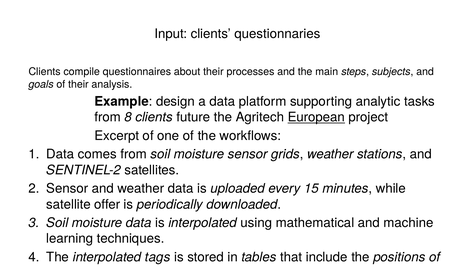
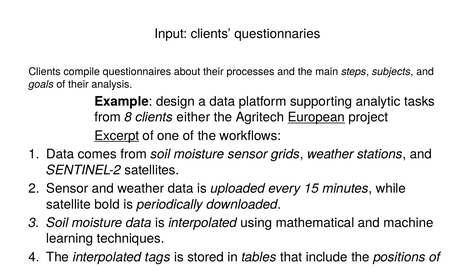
future: future -> either (193, 117)
Excerpt underline: none -> present (117, 136)
offer: offer -> bold (107, 204)
